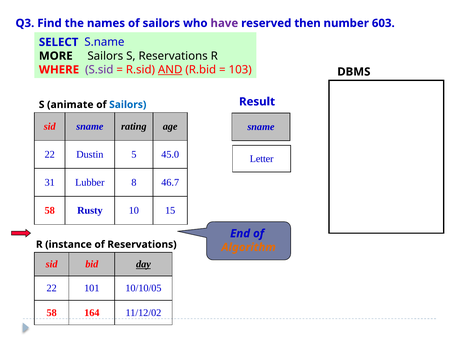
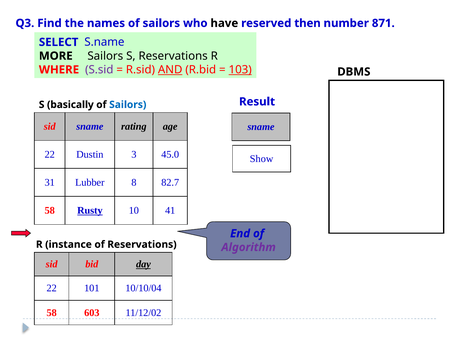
have colour: purple -> black (224, 23)
603: 603 -> 871 (383, 23)
103 underline: none -> present (240, 70)
animate: animate -> basically (70, 105)
5: 5 -> 3 (134, 155)
Letter: Letter -> Show (262, 159)
46.7: 46.7 -> 82.7 (170, 183)
Rusty underline: none -> present (90, 211)
15: 15 -> 41 (170, 211)
Algorithm colour: orange -> purple (249, 247)
10/10/05: 10/10/05 -> 10/10/04 (143, 288)
164: 164 -> 603 (92, 313)
